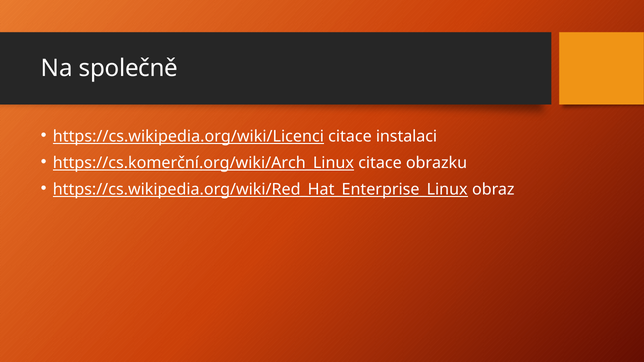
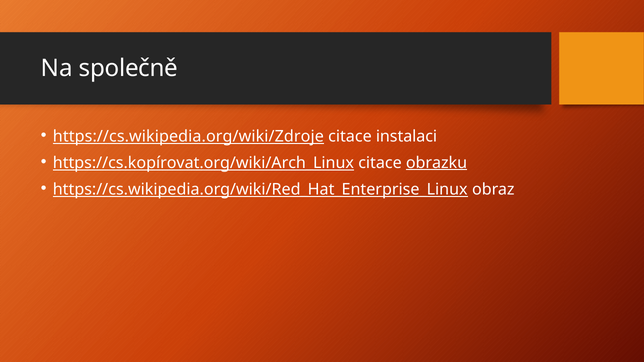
https://cs.wikipedia.org/wiki/Licenci: https://cs.wikipedia.org/wiki/Licenci -> https://cs.wikipedia.org/wiki/Zdroje (188, 136)
https://cs.komerční.org/wiki/Arch_Linux: https://cs.komerční.org/wiki/Arch_Linux -> https://cs.kopírovat.org/wiki/Arch_Linux (203, 163)
obrazku underline: none -> present (437, 163)
